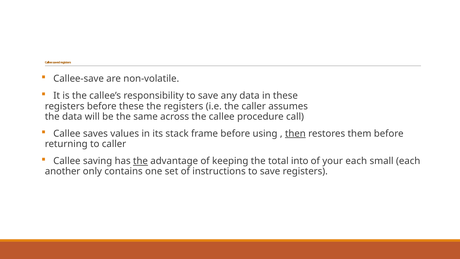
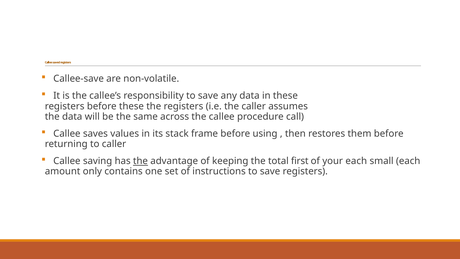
then underline: present -> none (295, 134)
into: into -> first (300, 161)
another: another -> amount (63, 171)
